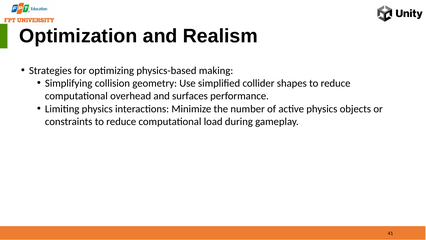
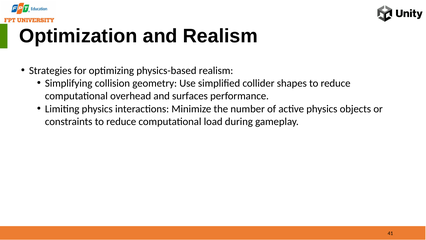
physics-based making: making -> realism (216, 70)
